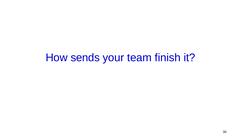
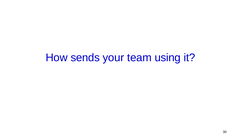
finish: finish -> using (168, 57)
